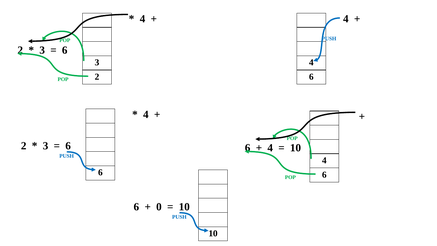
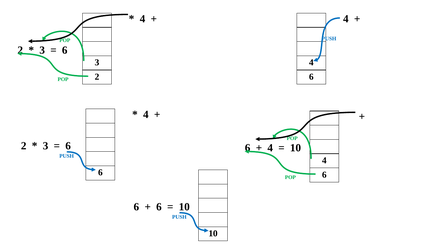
0: 0 -> 6 (159, 207)
